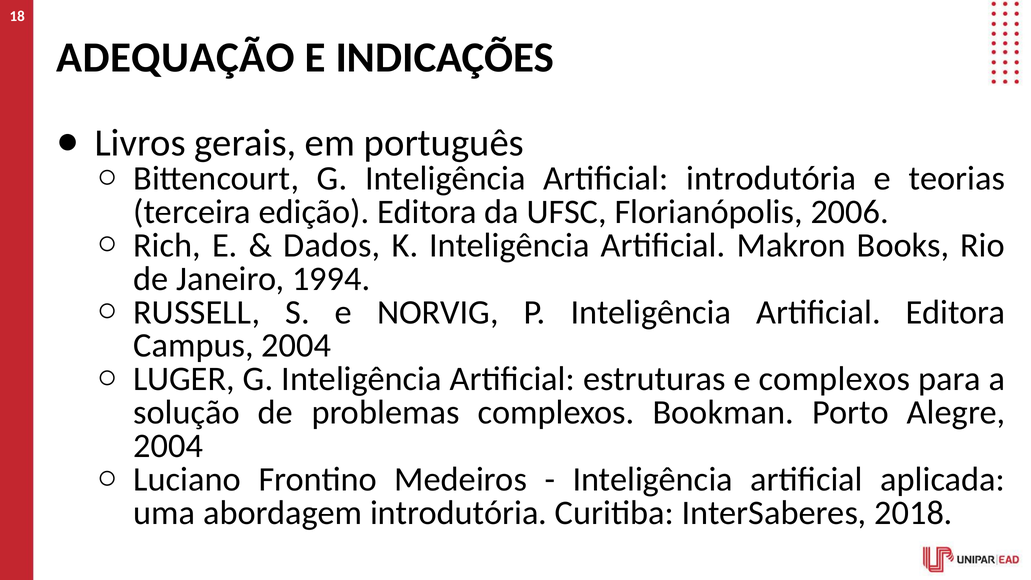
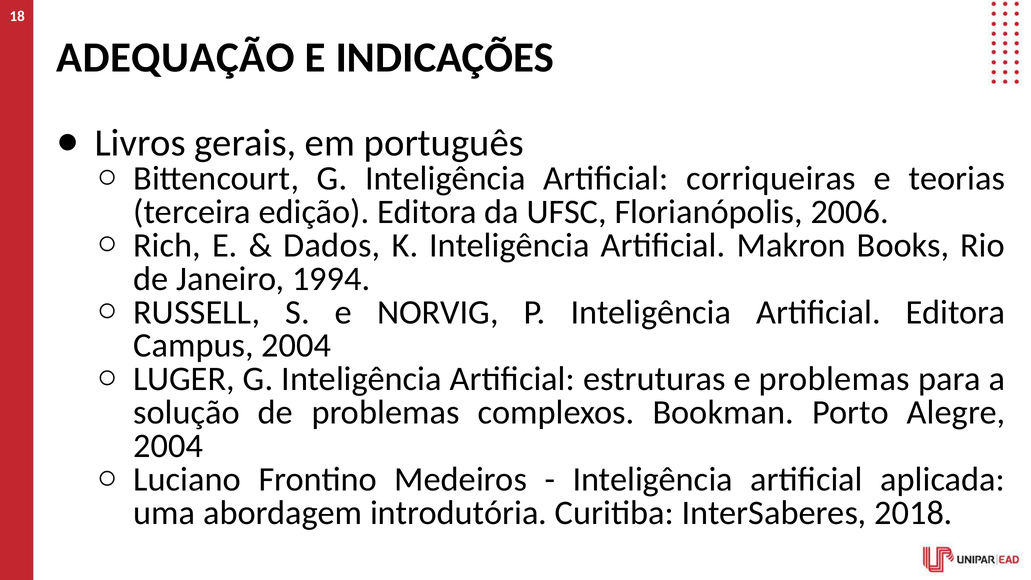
Artificial introdutória: introdutória -> corriqueiras (771, 178)
e complexos: complexos -> problemas (834, 379)
